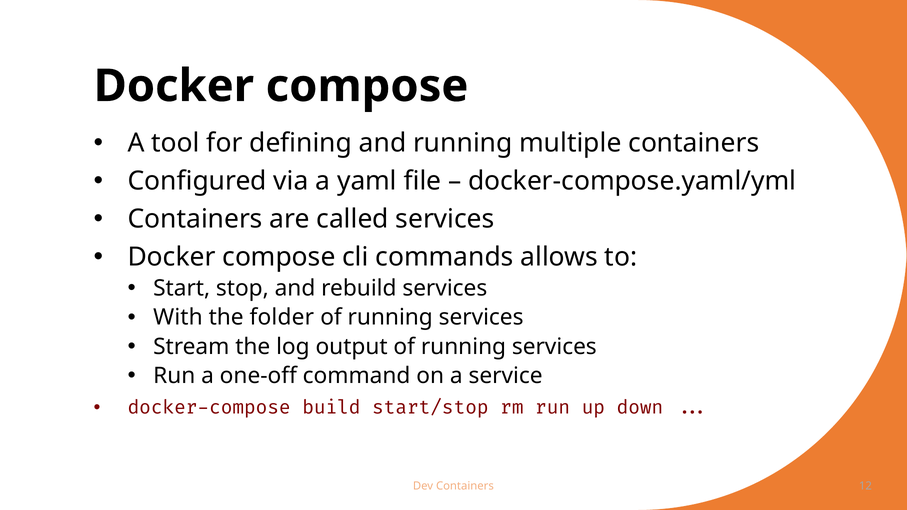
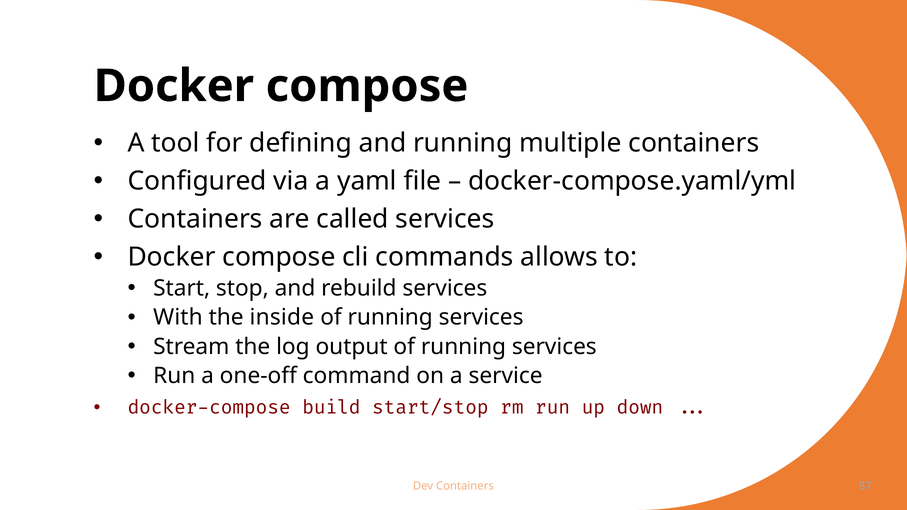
folder: folder -> inside (282, 318)
12: 12 -> 87 (865, 486)
